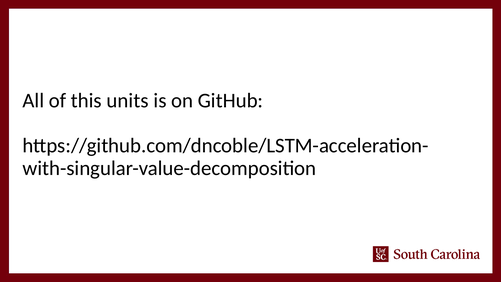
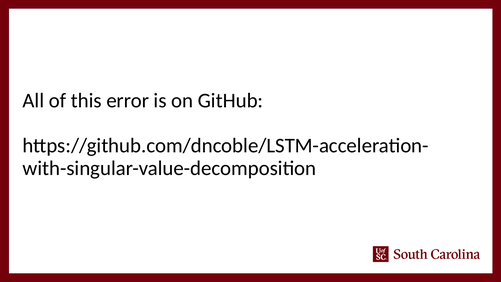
units: units -> error (128, 101)
